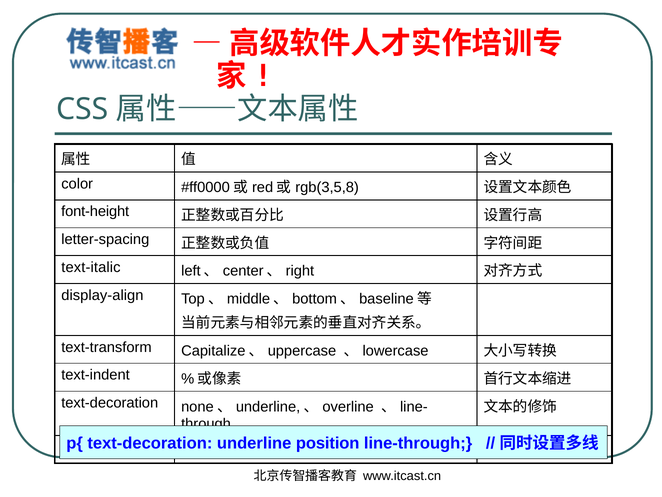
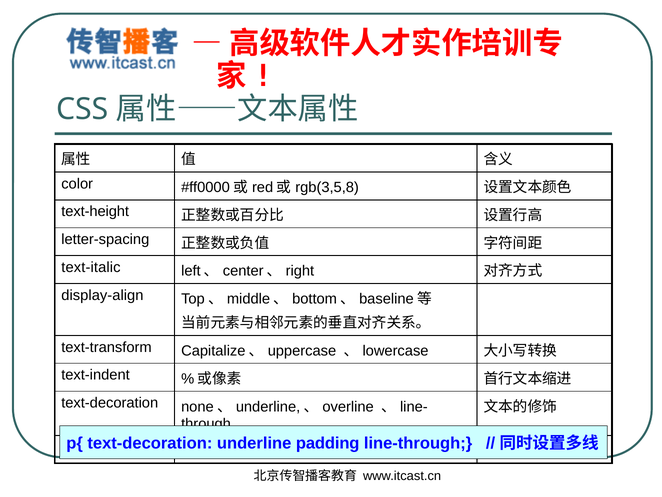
font-height: font-height -> text-height (95, 211)
position: position -> padding (328, 443)
